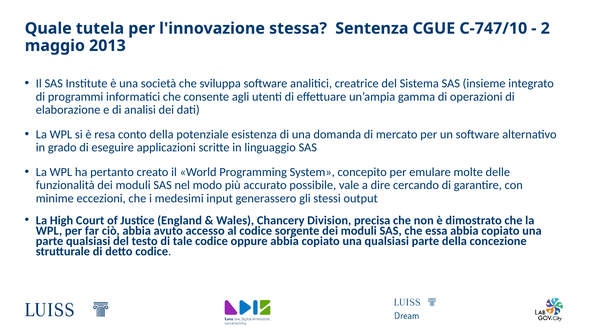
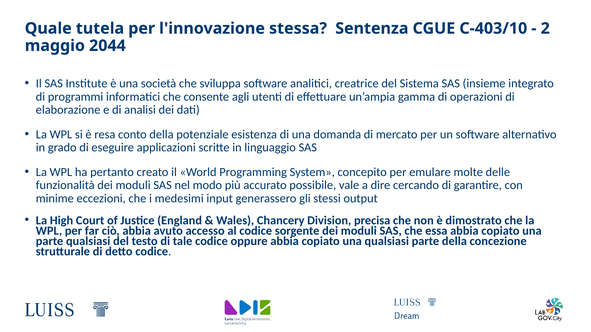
C‑747/10: C‑747/10 -> C‑403/10 (493, 28)
2013: 2013 -> 2044 (107, 46)
